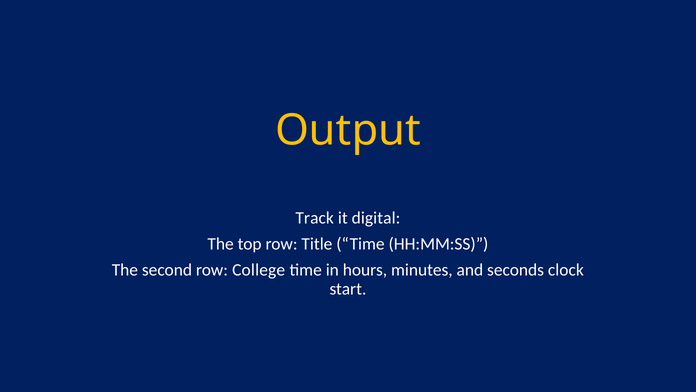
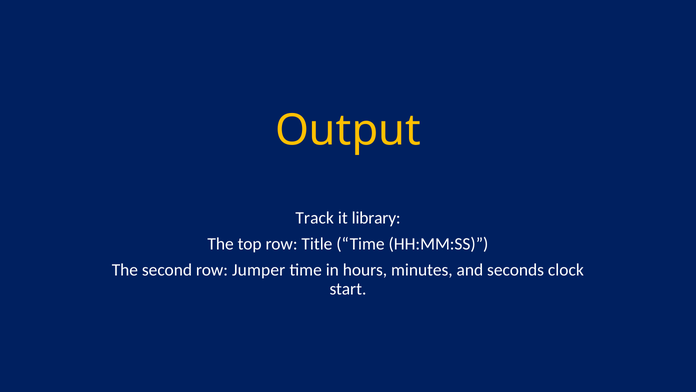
digital: digital -> library (376, 218)
College: College -> Jumper (259, 270)
